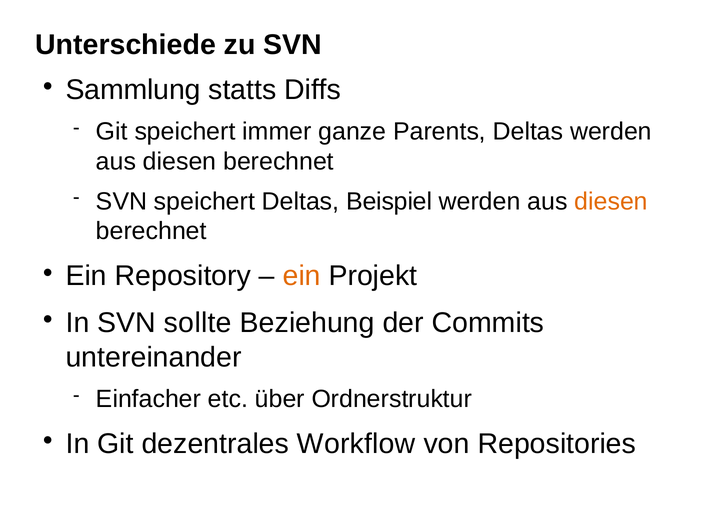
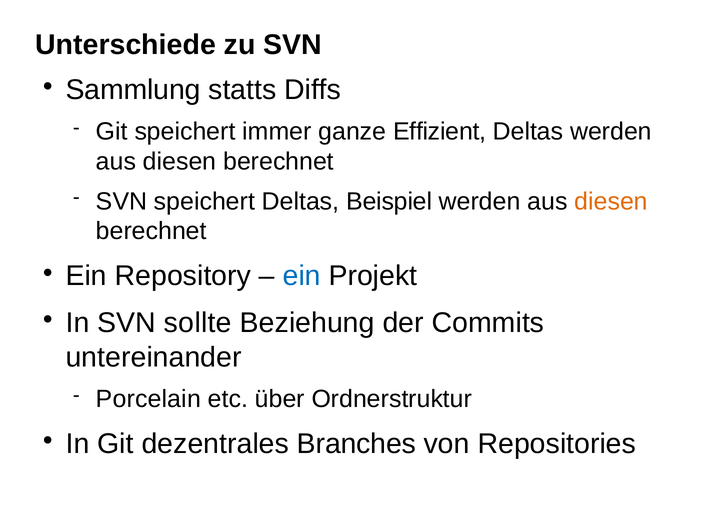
Parents: Parents -> Effizient (440, 132)
ein colour: orange -> blue (302, 276)
Einfacher: Einfacher -> Porcelain (148, 399)
Workflow: Workflow -> Branches (356, 444)
